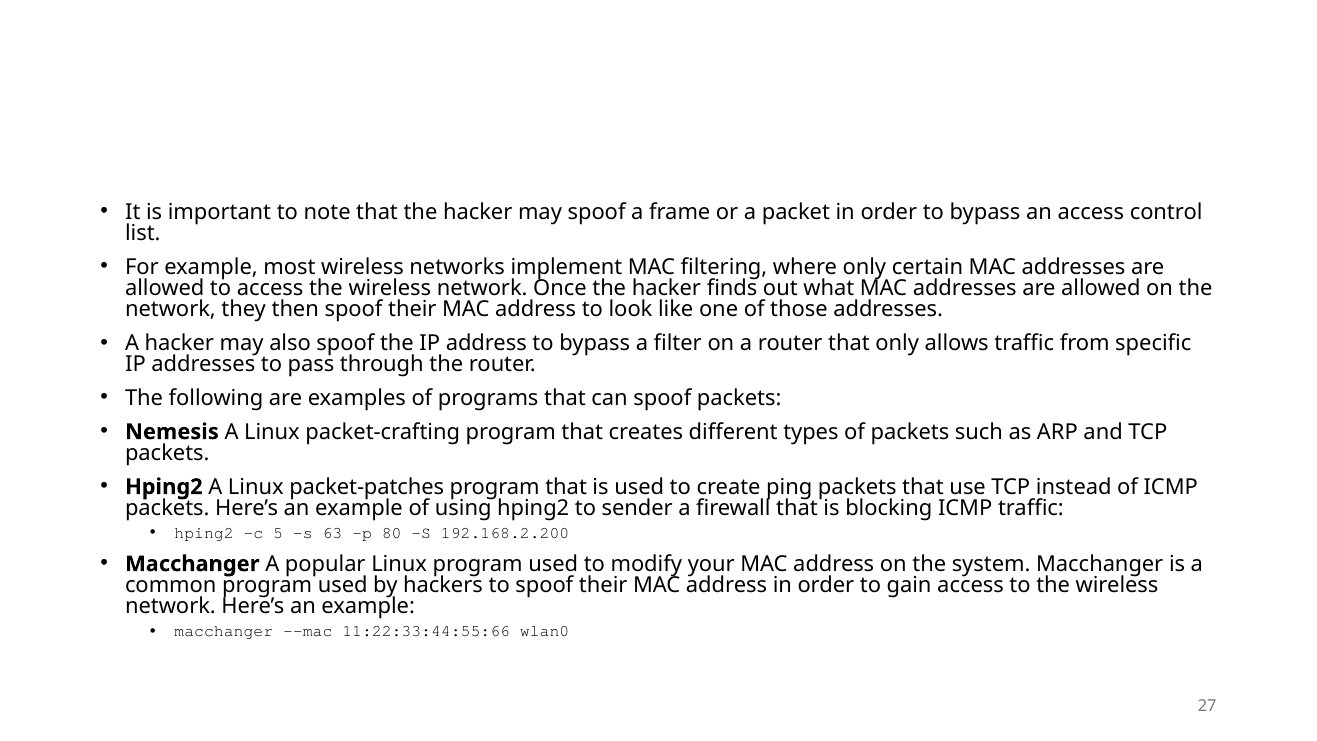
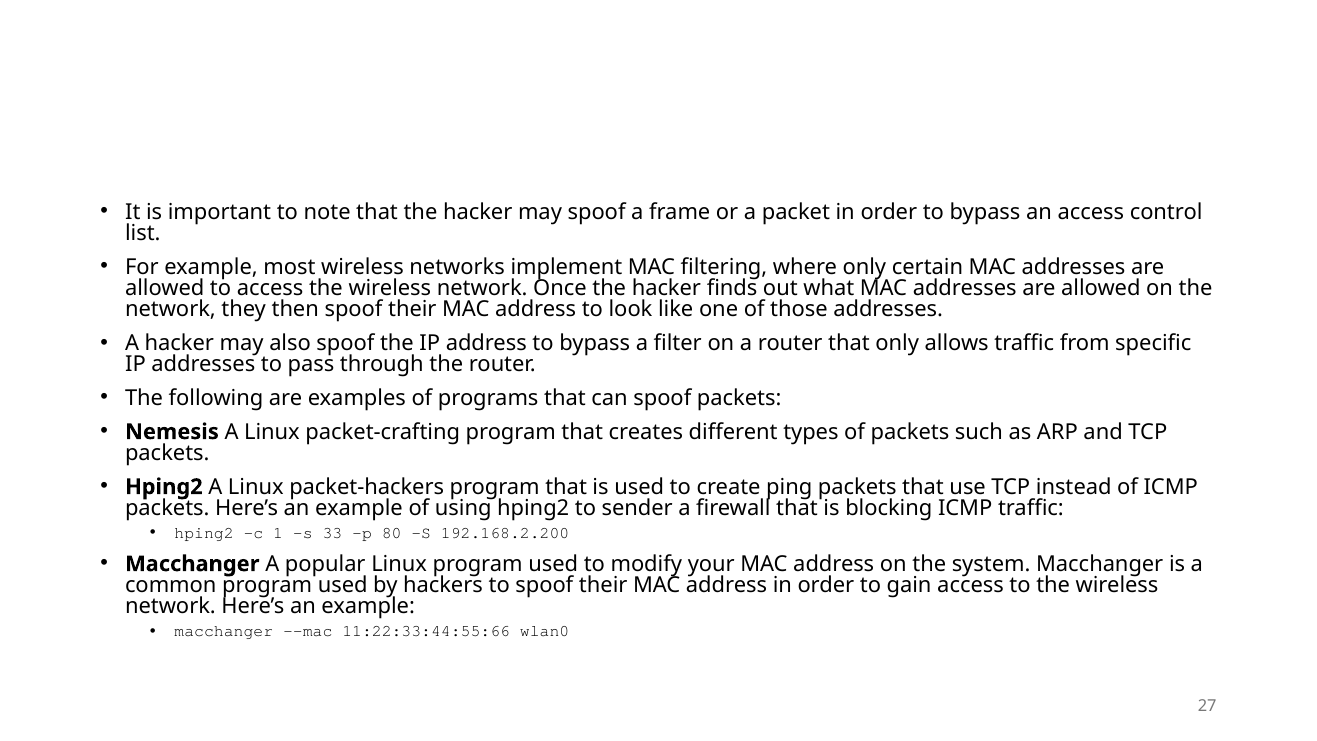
packet-patches: packet-patches -> packet-hackers (367, 487)
5: 5 -> 1 (278, 533)
63: 63 -> 33 (332, 533)
